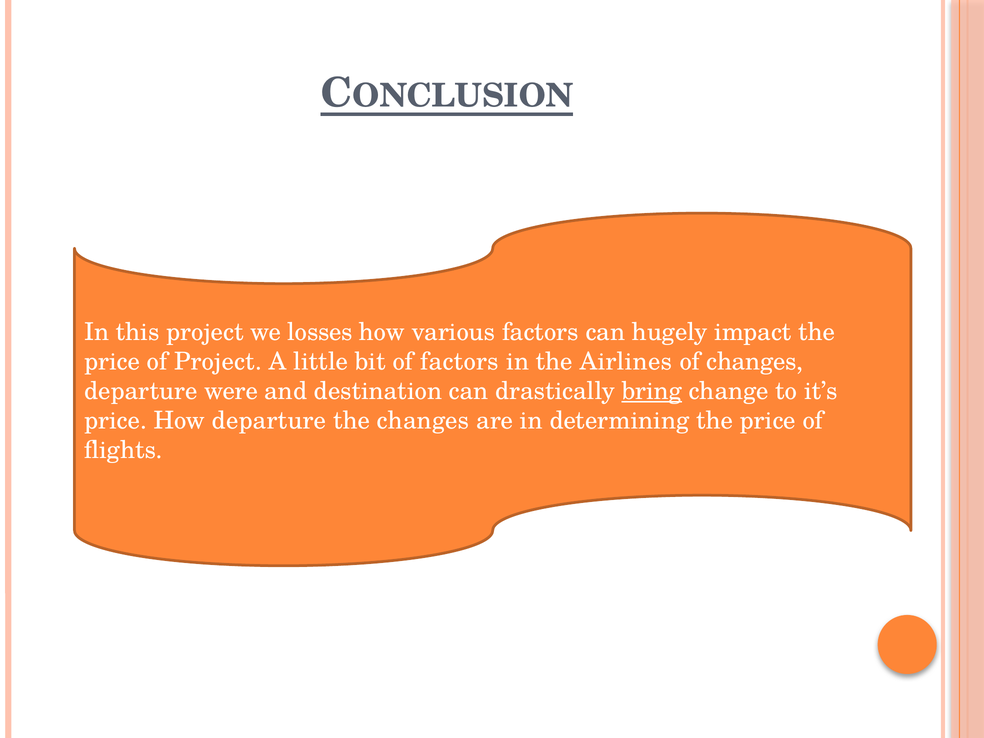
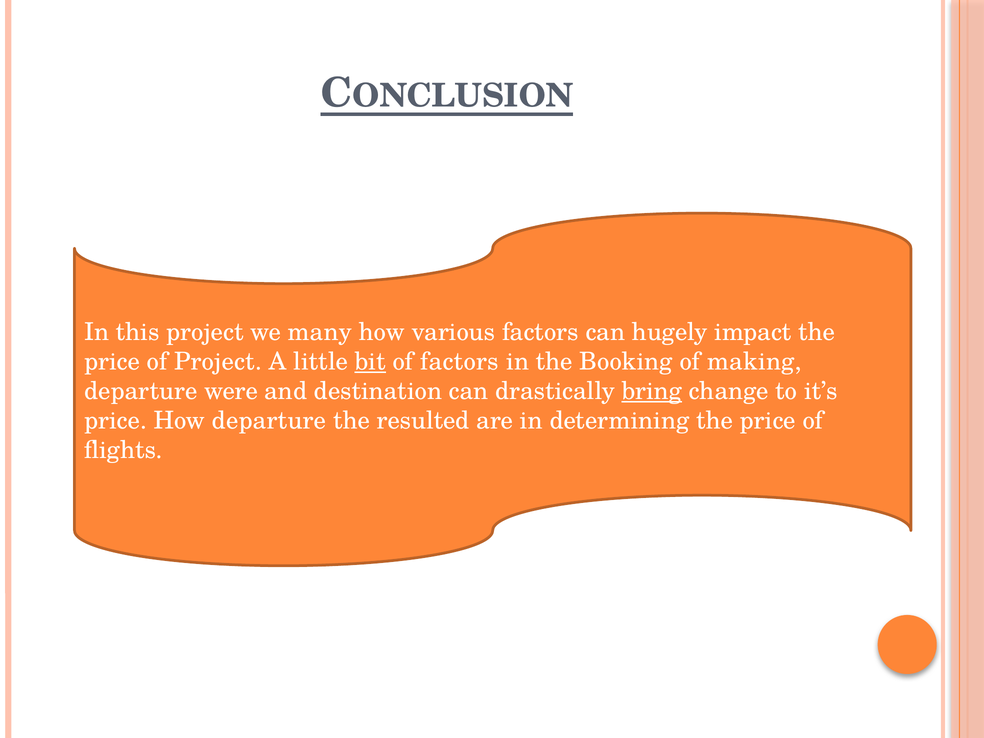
losses: losses -> many (320, 332)
bit underline: none -> present (370, 362)
Airlines: Airlines -> Booking (626, 362)
of changes: changes -> making (755, 362)
the changes: changes -> resulted (423, 421)
